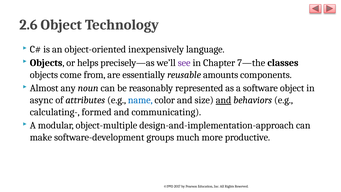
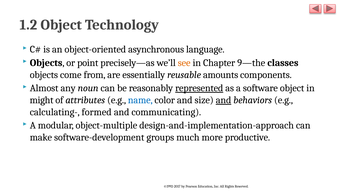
2.6: 2.6 -> 1.2 (28, 25)
inexpensively: inexpensively -> asynchronous (156, 49)
helps: helps -> point (88, 63)
see colour: purple -> orange (184, 63)
7—the: 7—the -> 9—the (251, 63)
represented underline: none -> present (199, 88)
async: async -> might (42, 100)
